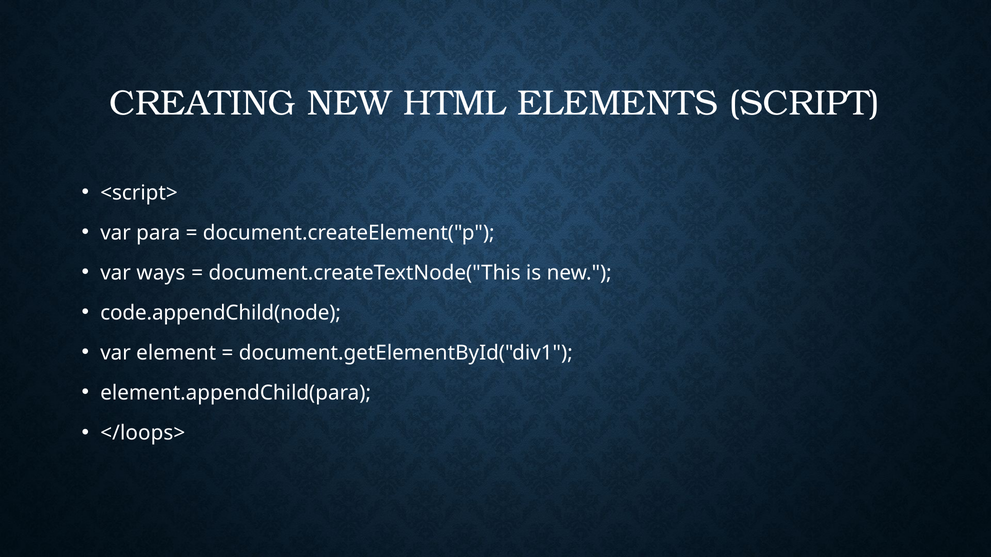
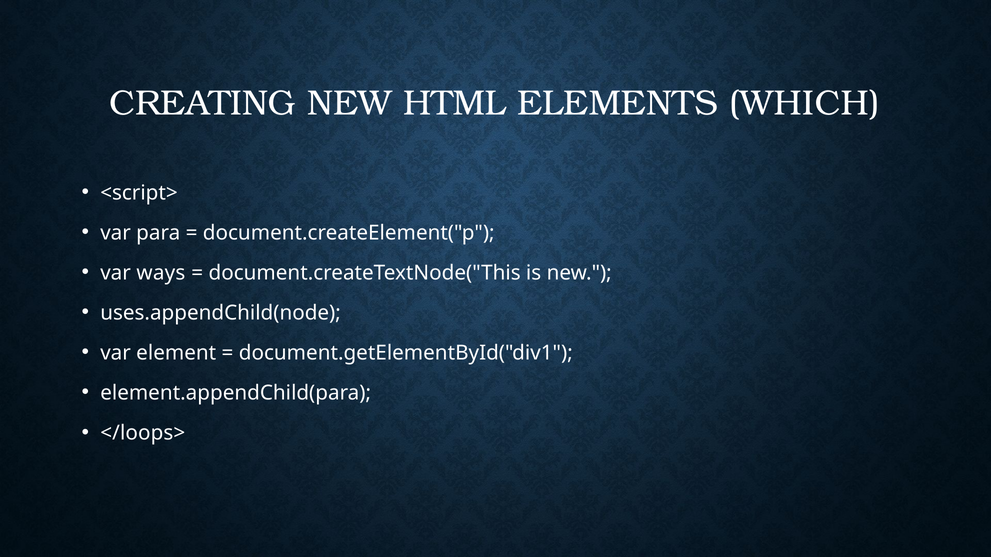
SCRIPT: SCRIPT -> WHICH (804, 103)
code.appendChild(node: code.appendChild(node -> uses.appendChild(node (221, 313)
